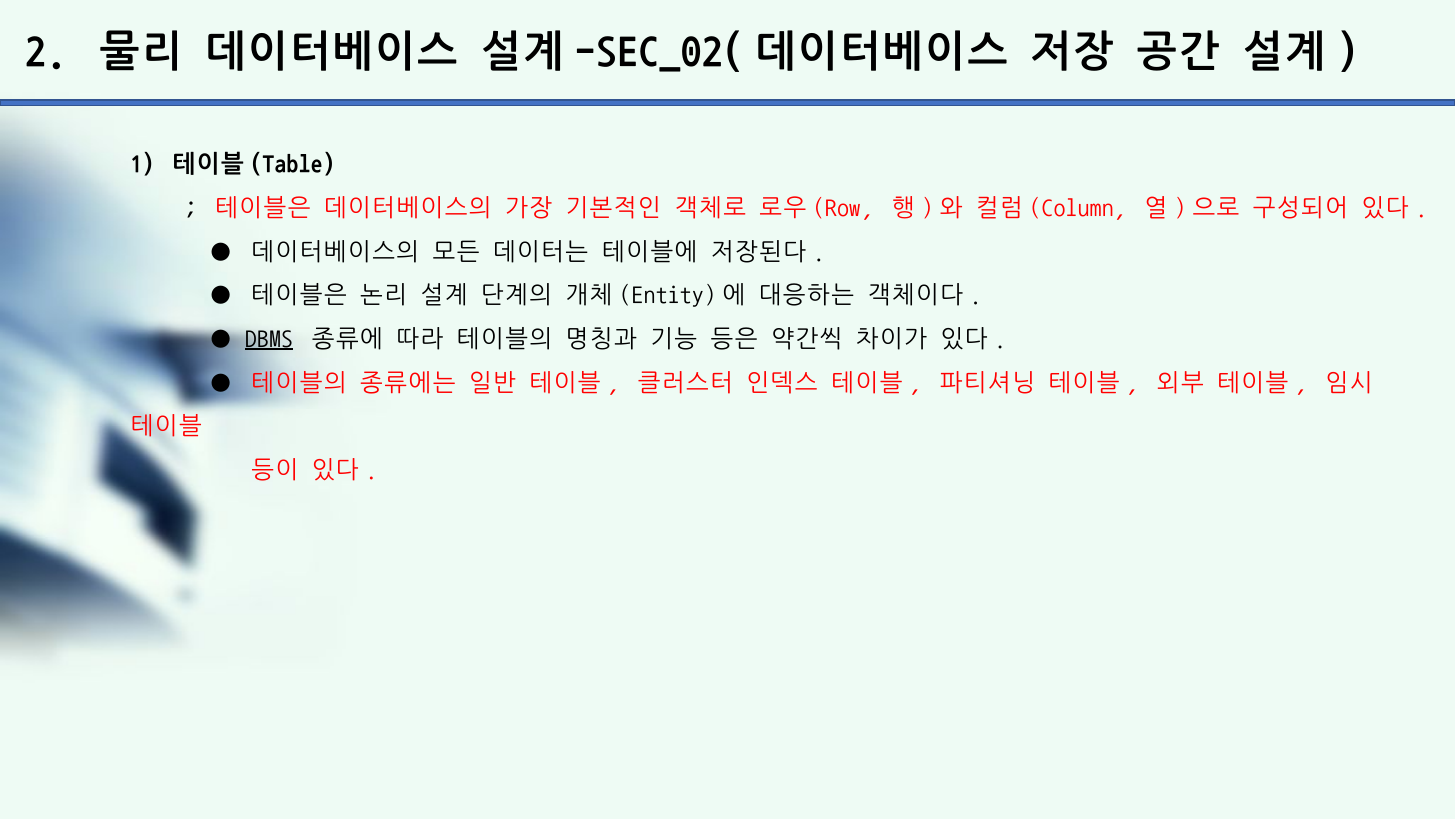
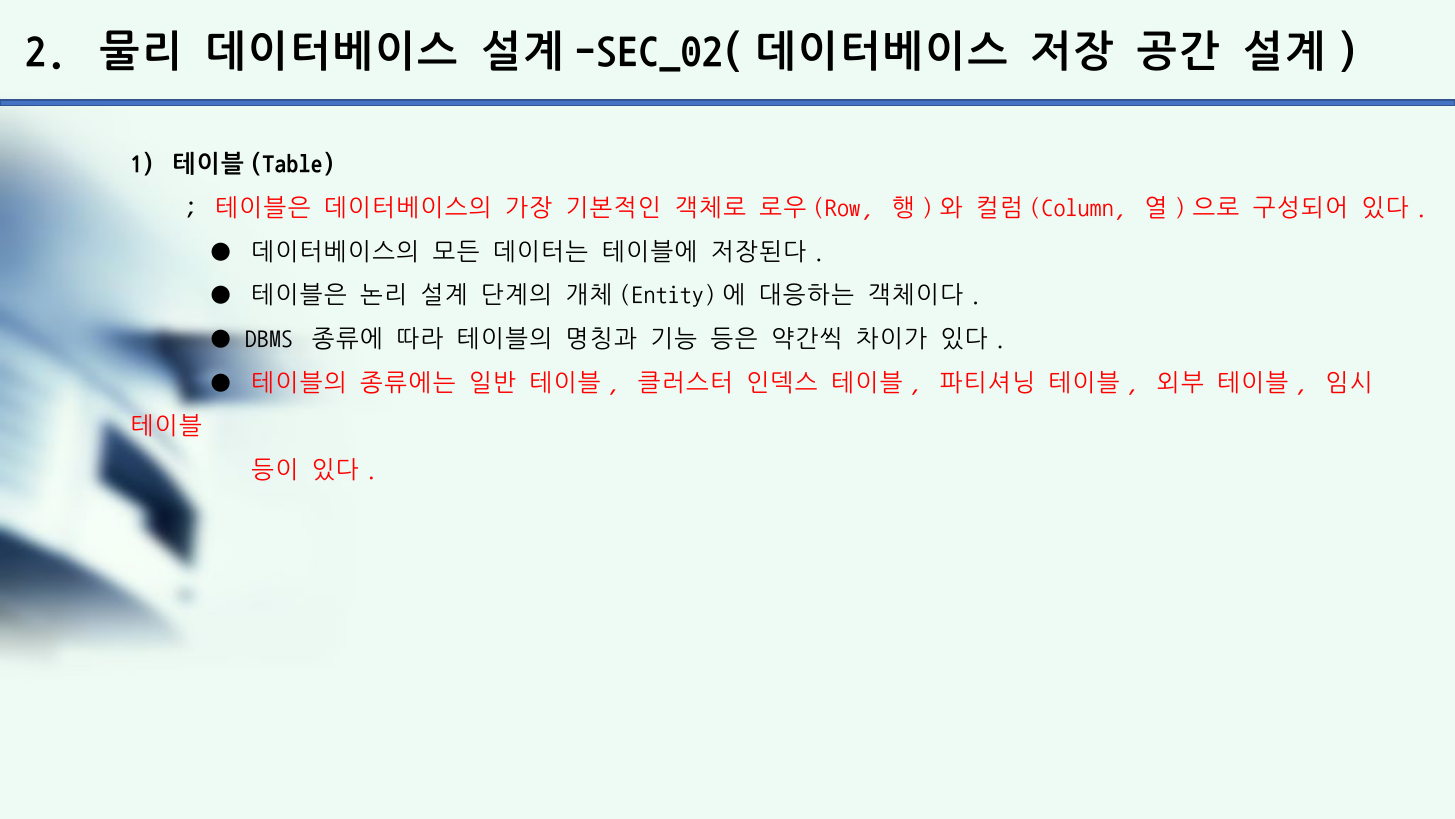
DBMS underline: present -> none (269, 338)
